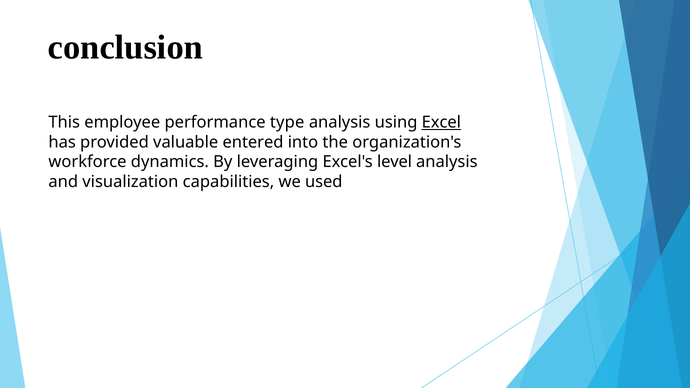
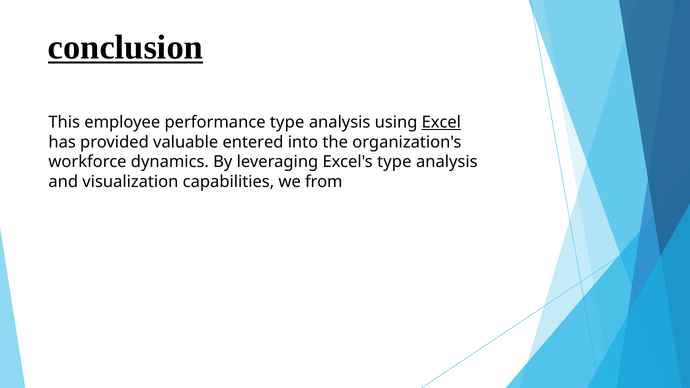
conclusion underline: none -> present (125, 48)
Excel's level: level -> type (394, 162)
used: used -> from (324, 182)
